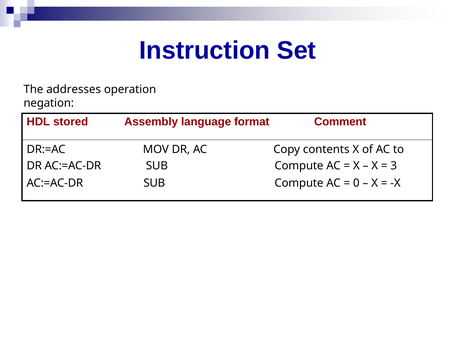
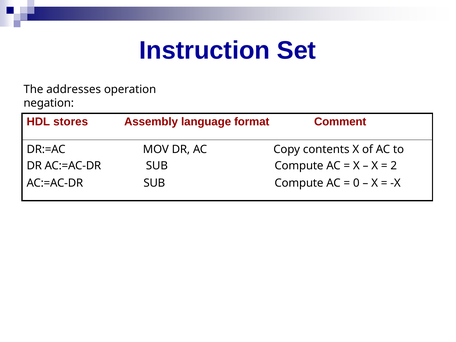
stored: stored -> stores (71, 122)
3: 3 -> 2 (394, 166)
